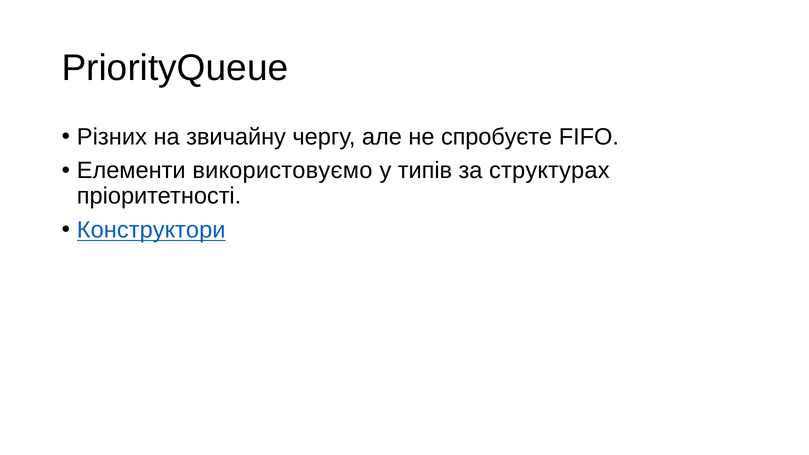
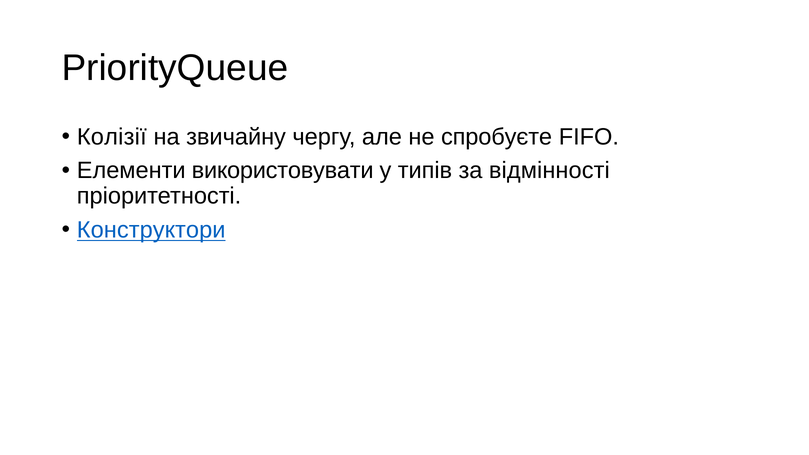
Різних: Різних -> Колізії (112, 137)
використовуємо: використовуємо -> використовувати (283, 171)
структурах: структурах -> відмінності (549, 171)
